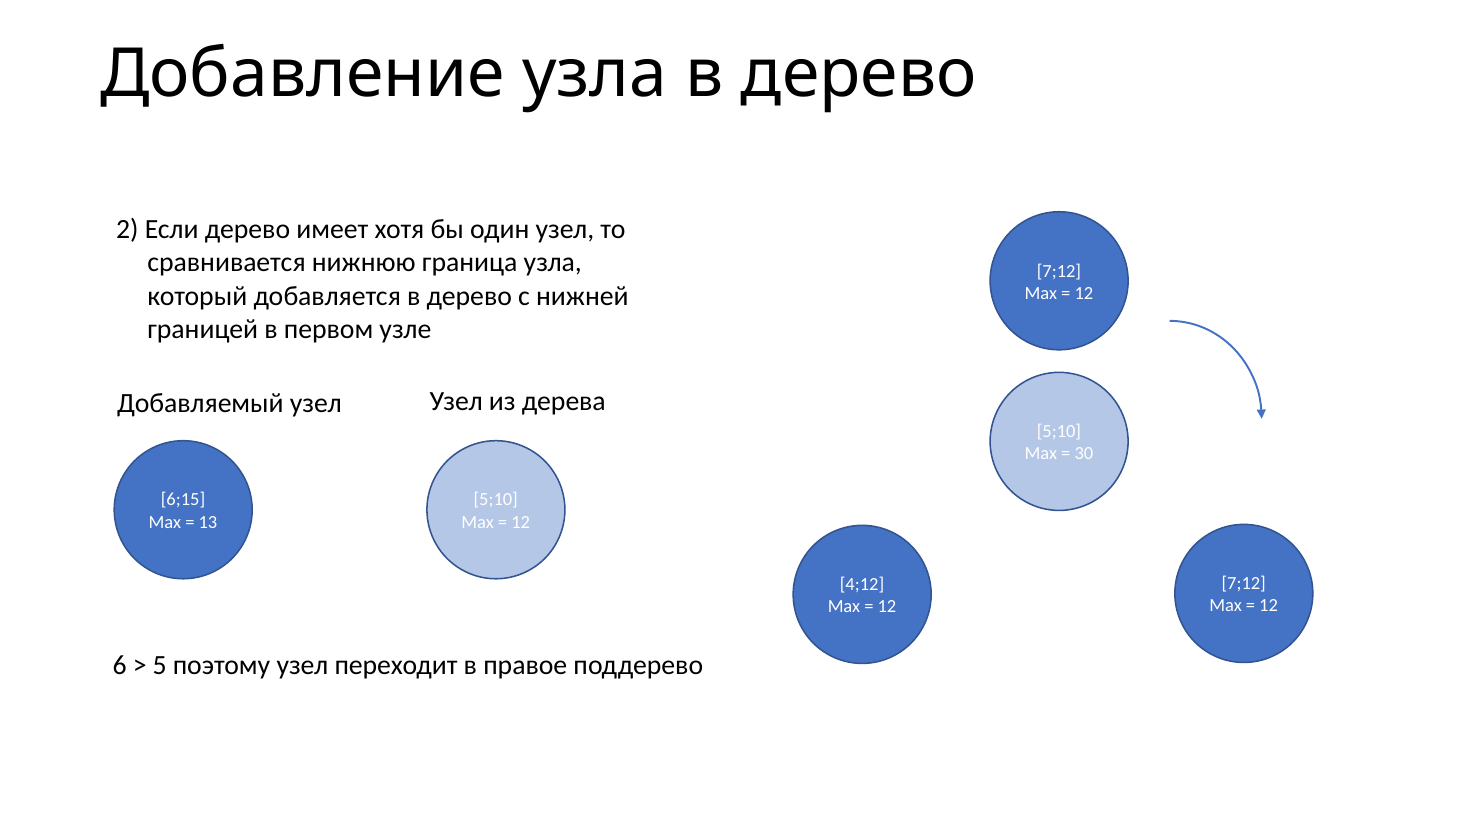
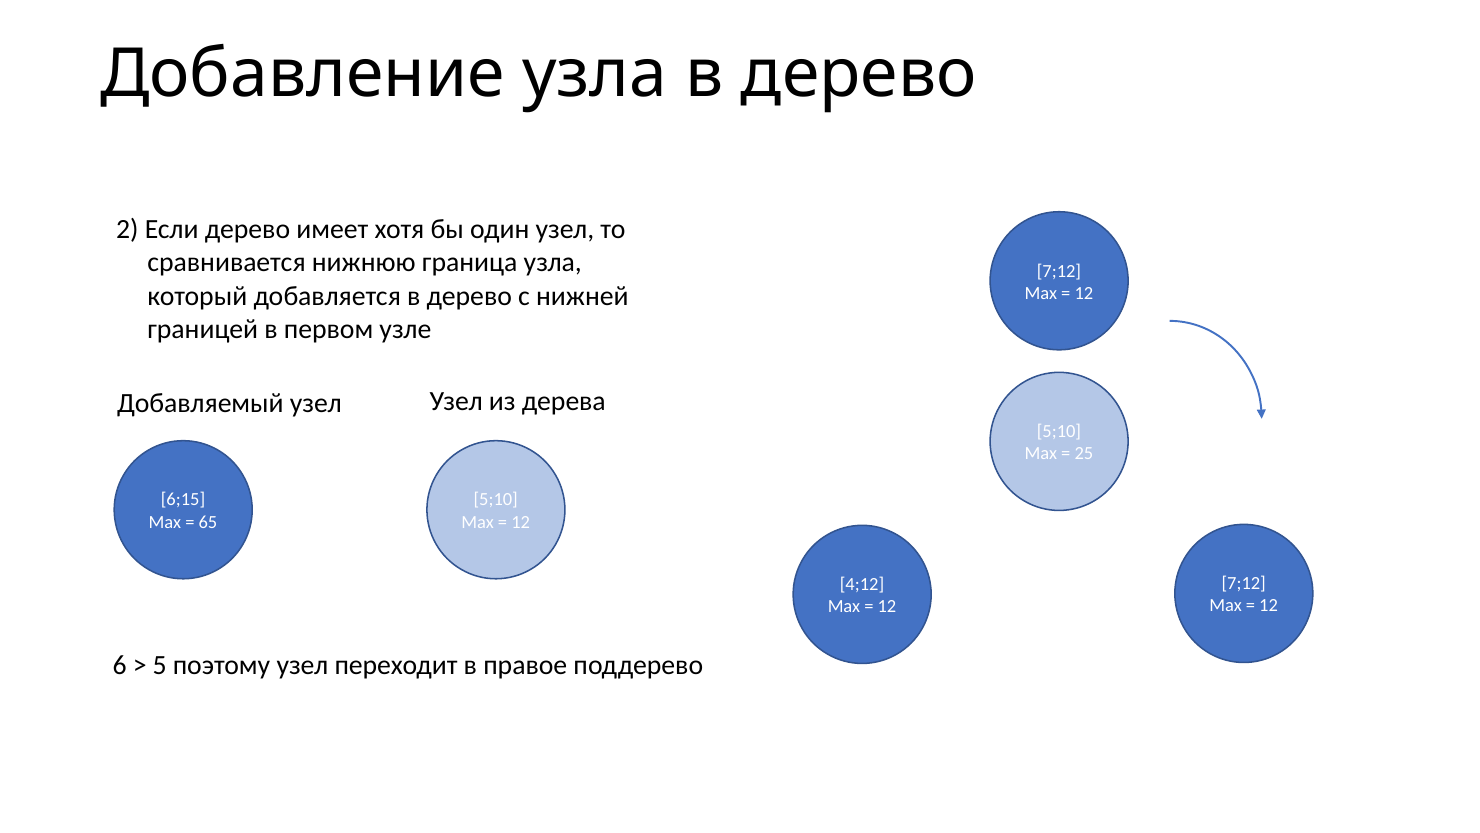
30: 30 -> 25 (1084, 453)
13: 13 -> 65 (208, 522)
